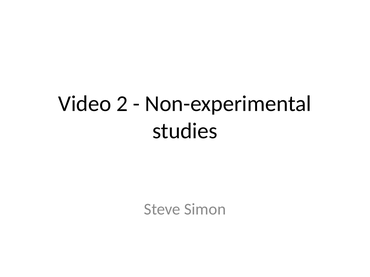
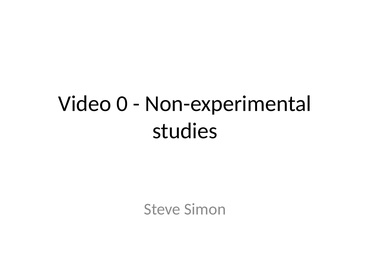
2: 2 -> 0 (122, 104)
